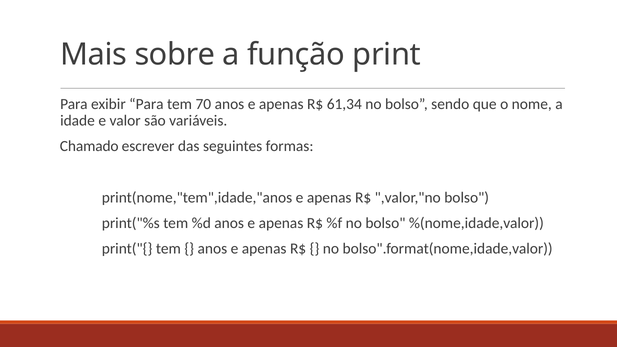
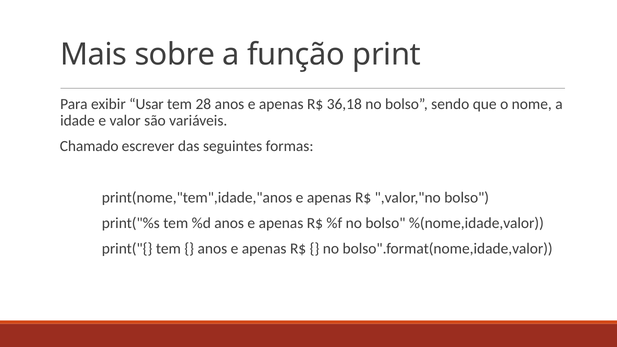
exibir Para: Para -> Usar (146, 104)
70: 70 -> 28 (203, 104)
61,34: 61,34 -> 36,18 (344, 104)
